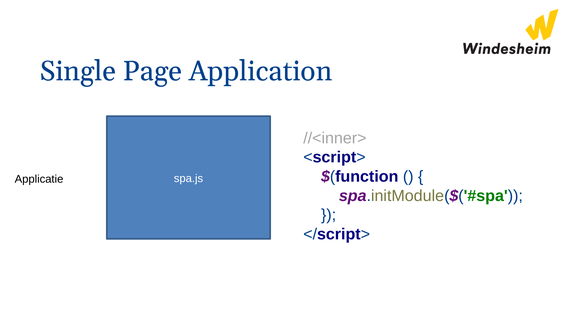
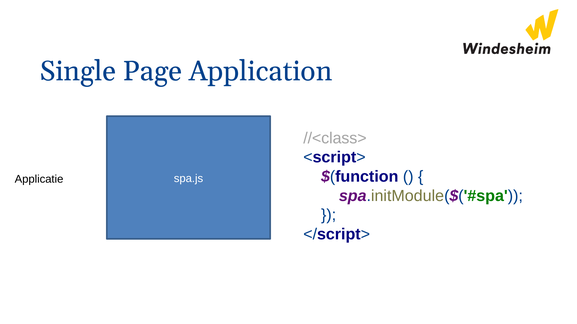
//<inner>: //<inner> -> //<class> (335, 138)
